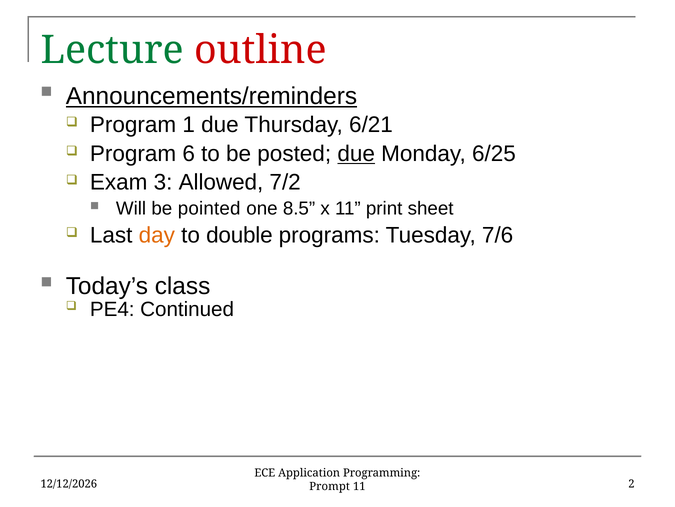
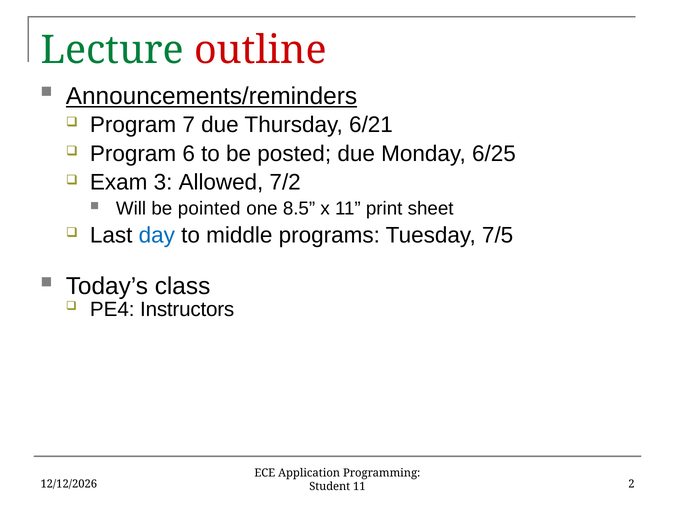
1: 1 -> 7 (189, 125)
due underline: present -> none (356, 154)
day colour: orange -> blue (157, 235)
double: double -> middle (239, 235)
7/6: 7/6 -> 7/5 (498, 235)
Continued: Continued -> Instructors (187, 309)
Prompt: Prompt -> Student (330, 486)
